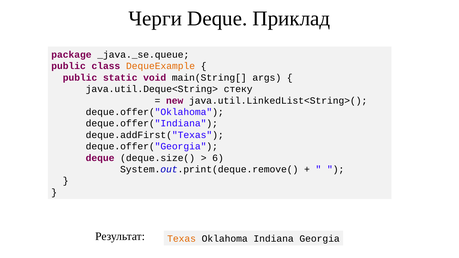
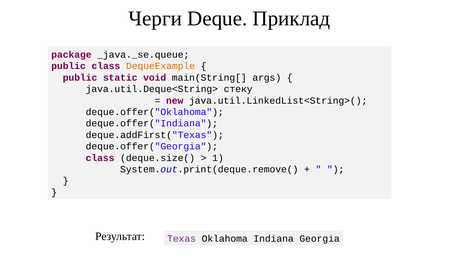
deque: deque -> class (100, 158)
6: 6 -> 1 (218, 158)
Texas colour: orange -> purple (182, 239)
